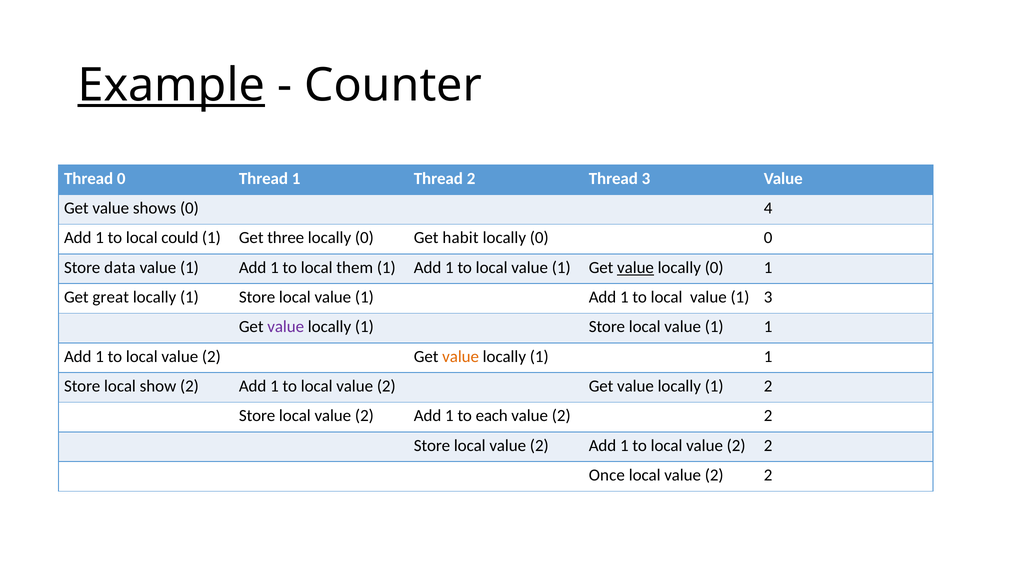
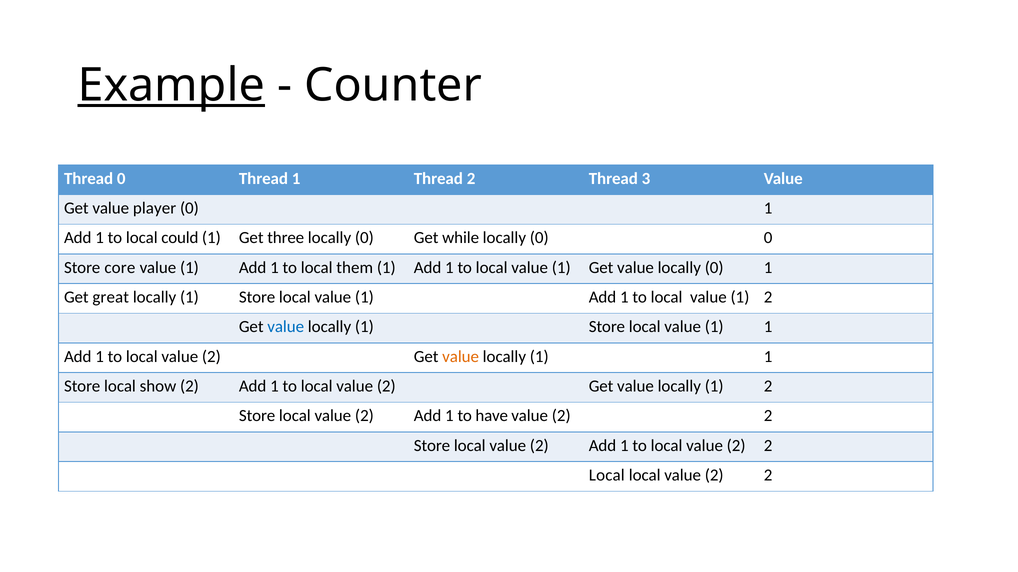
shows: shows -> player (155, 208)
4: 4 -> 1 (768, 208)
habit: habit -> while (461, 238)
data: data -> core (120, 268)
value underline: present -> none (636, 268)
value 1 3: 3 -> 2 (768, 298)
value colour: purple -> blue (286, 327)
each: each -> have (492, 416)
Once: Once -> Local (607, 476)
